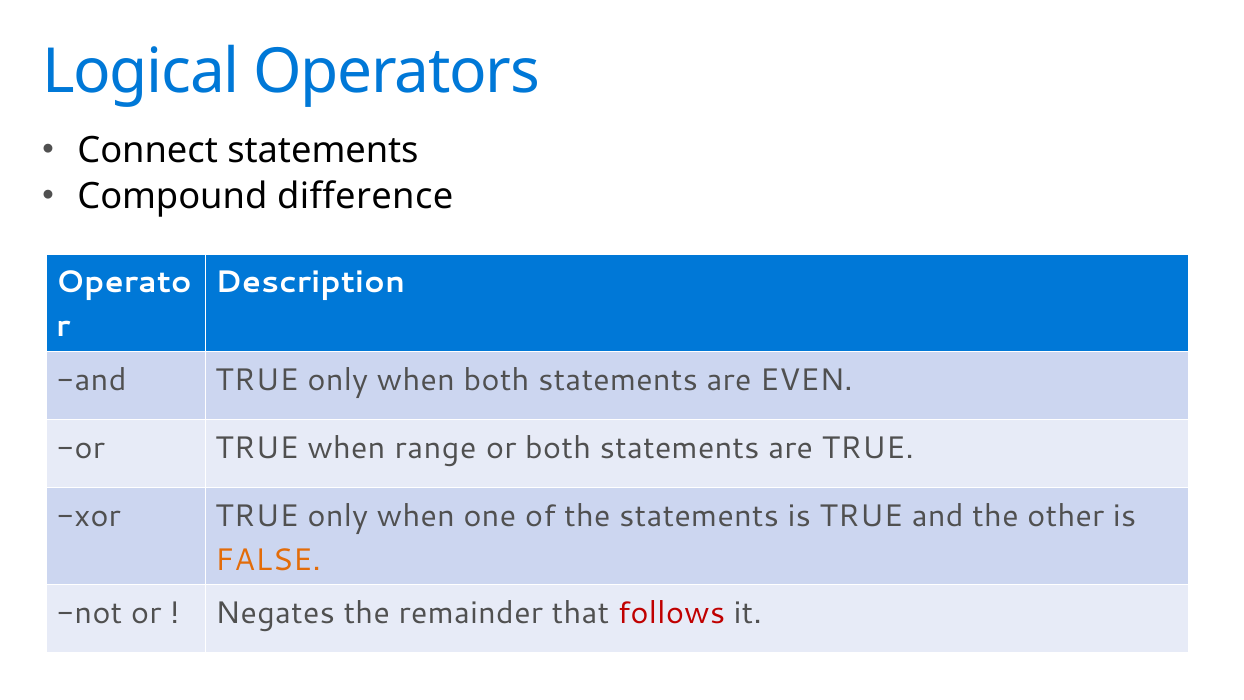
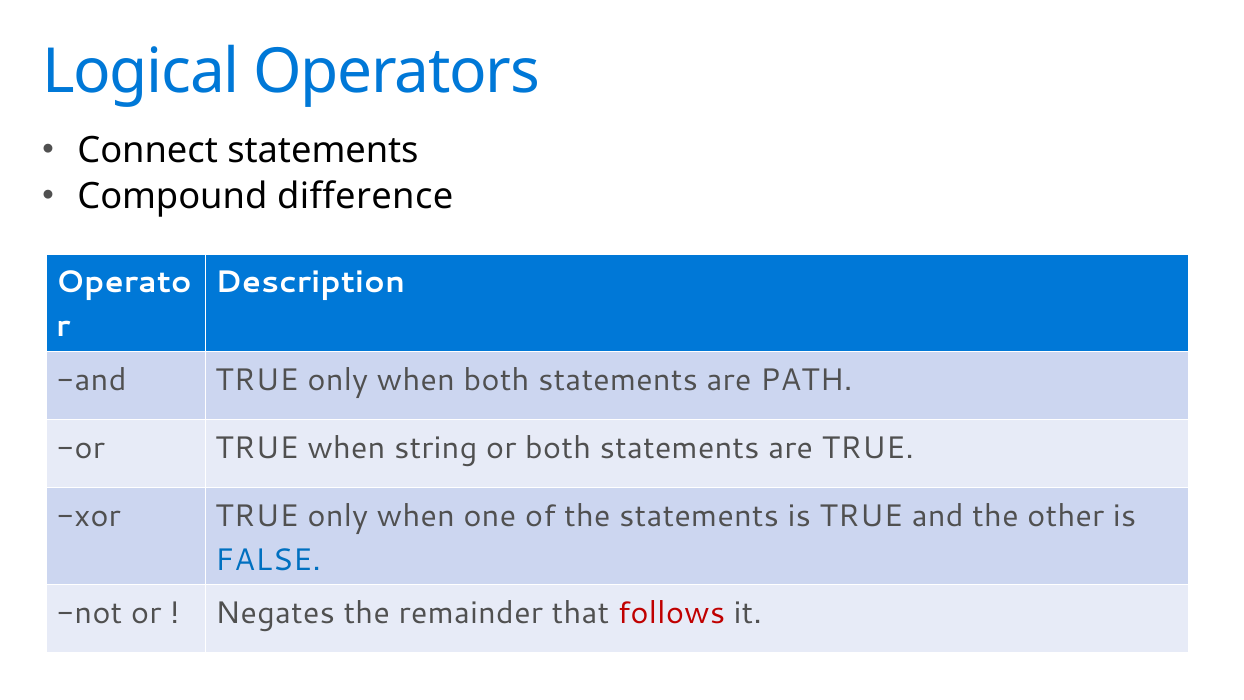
EVEN: EVEN -> PATH (806, 380)
range: range -> string (436, 448)
FALSE colour: orange -> blue (268, 560)
